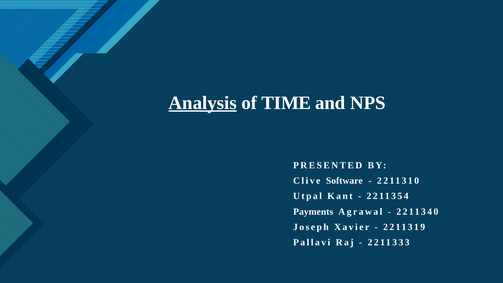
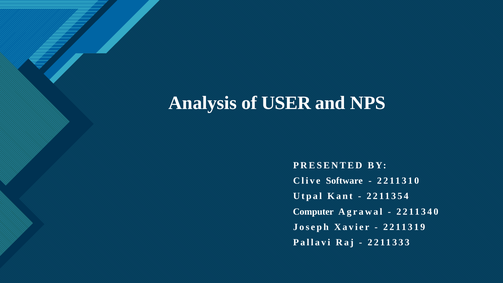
Analysis underline: present -> none (203, 103)
TIME: TIME -> USER (286, 103)
Payments: Payments -> Computer (313, 212)
